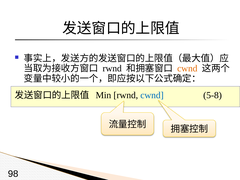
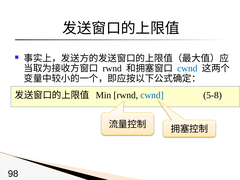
cwnd colour: orange -> blue (187, 68)
